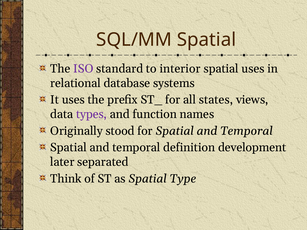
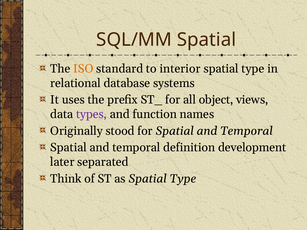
ISO colour: purple -> orange (83, 69)
uses: uses -> type (253, 69)
states: states -> object (216, 100)
